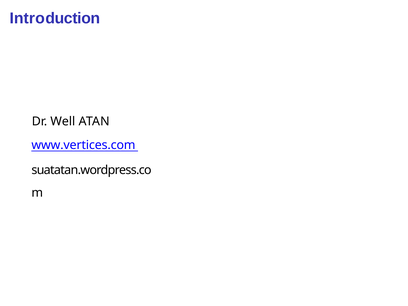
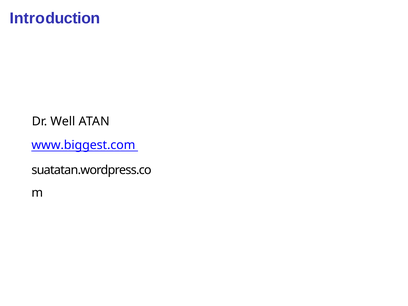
www.vertices.com: www.vertices.com -> www.biggest.com (83, 145)
